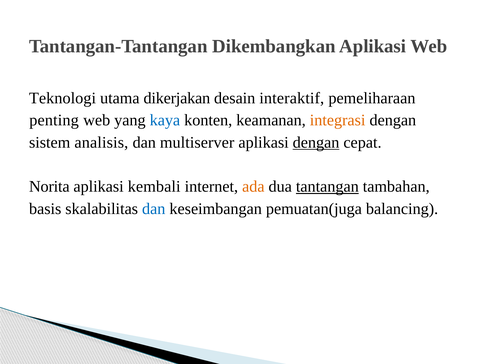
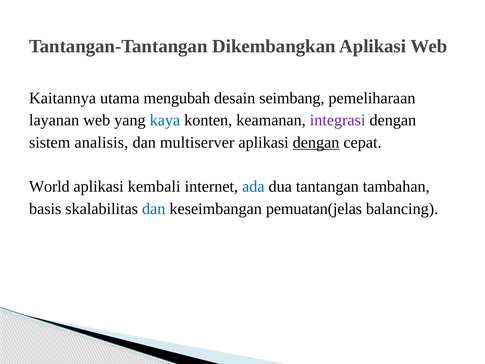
Teknologi: Teknologi -> Kaitannya (63, 98)
dikerjakan: dikerjakan -> mengubah (177, 98)
interaktif: interaktif -> seimbang (292, 98)
penting: penting -> layanan (54, 120)
integrasi colour: orange -> purple (338, 120)
Norita: Norita -> World (49, 186)
ada colour: orange -> blue (253, 186)
tantangan underline: present -> none (327, 186)
pemuatan(juga: pemuatan(juga -> pemuatan(jelas (314, 209)
